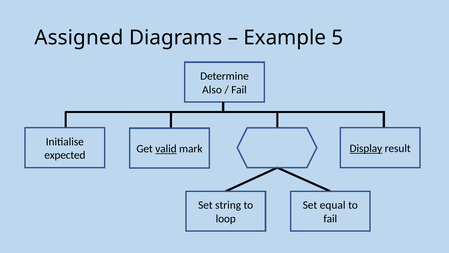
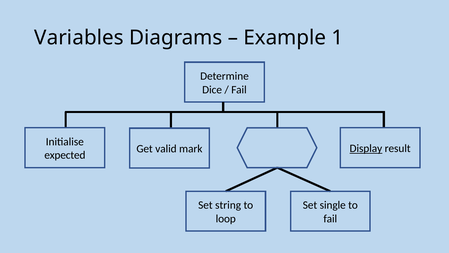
Assigned: Assigned -> Variables (79, 38)
5: 5 -> 1 (337, 38)
Also: Also -> Dice (212, 89)
valid underline: present -> none (166, 149)
equal: equal -> single (333, 205)
